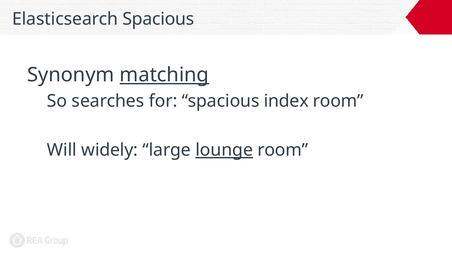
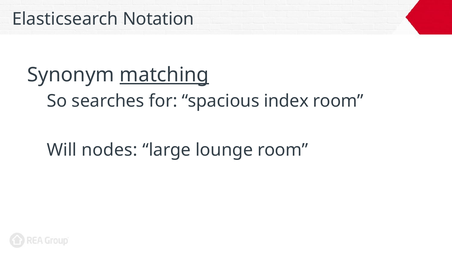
Elasticsearch Spacious: Spacious -> Notation (158, 19)
widely: widely -> nodes (110, 150)
lounge underline: present -> none (224, 150)
